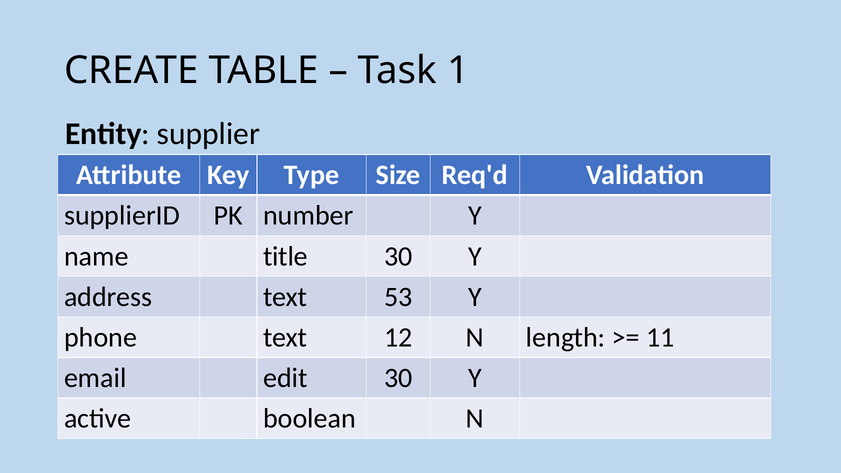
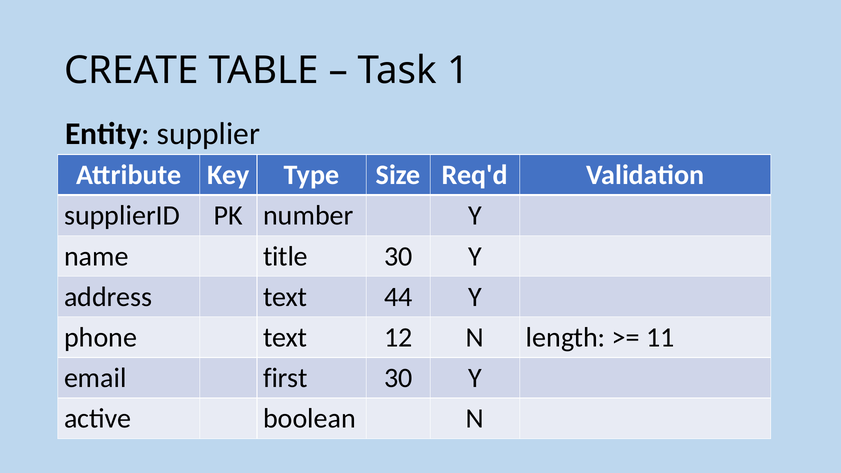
53: 53 -> 44 (398, 297)
edit: edit -> first (285, 378)
